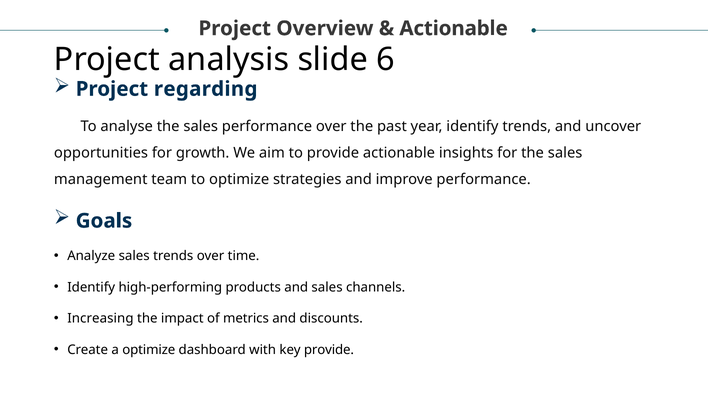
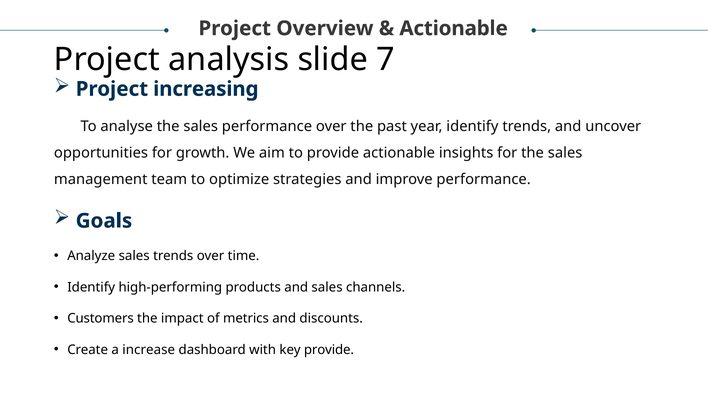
6: 6 -> 7 (386, 59)
regarding: regarding -> increasing (206, 89)
Increasing: Increasing -> Customers (101, 319)
a optimize: optimize -> increase (149, 350)
